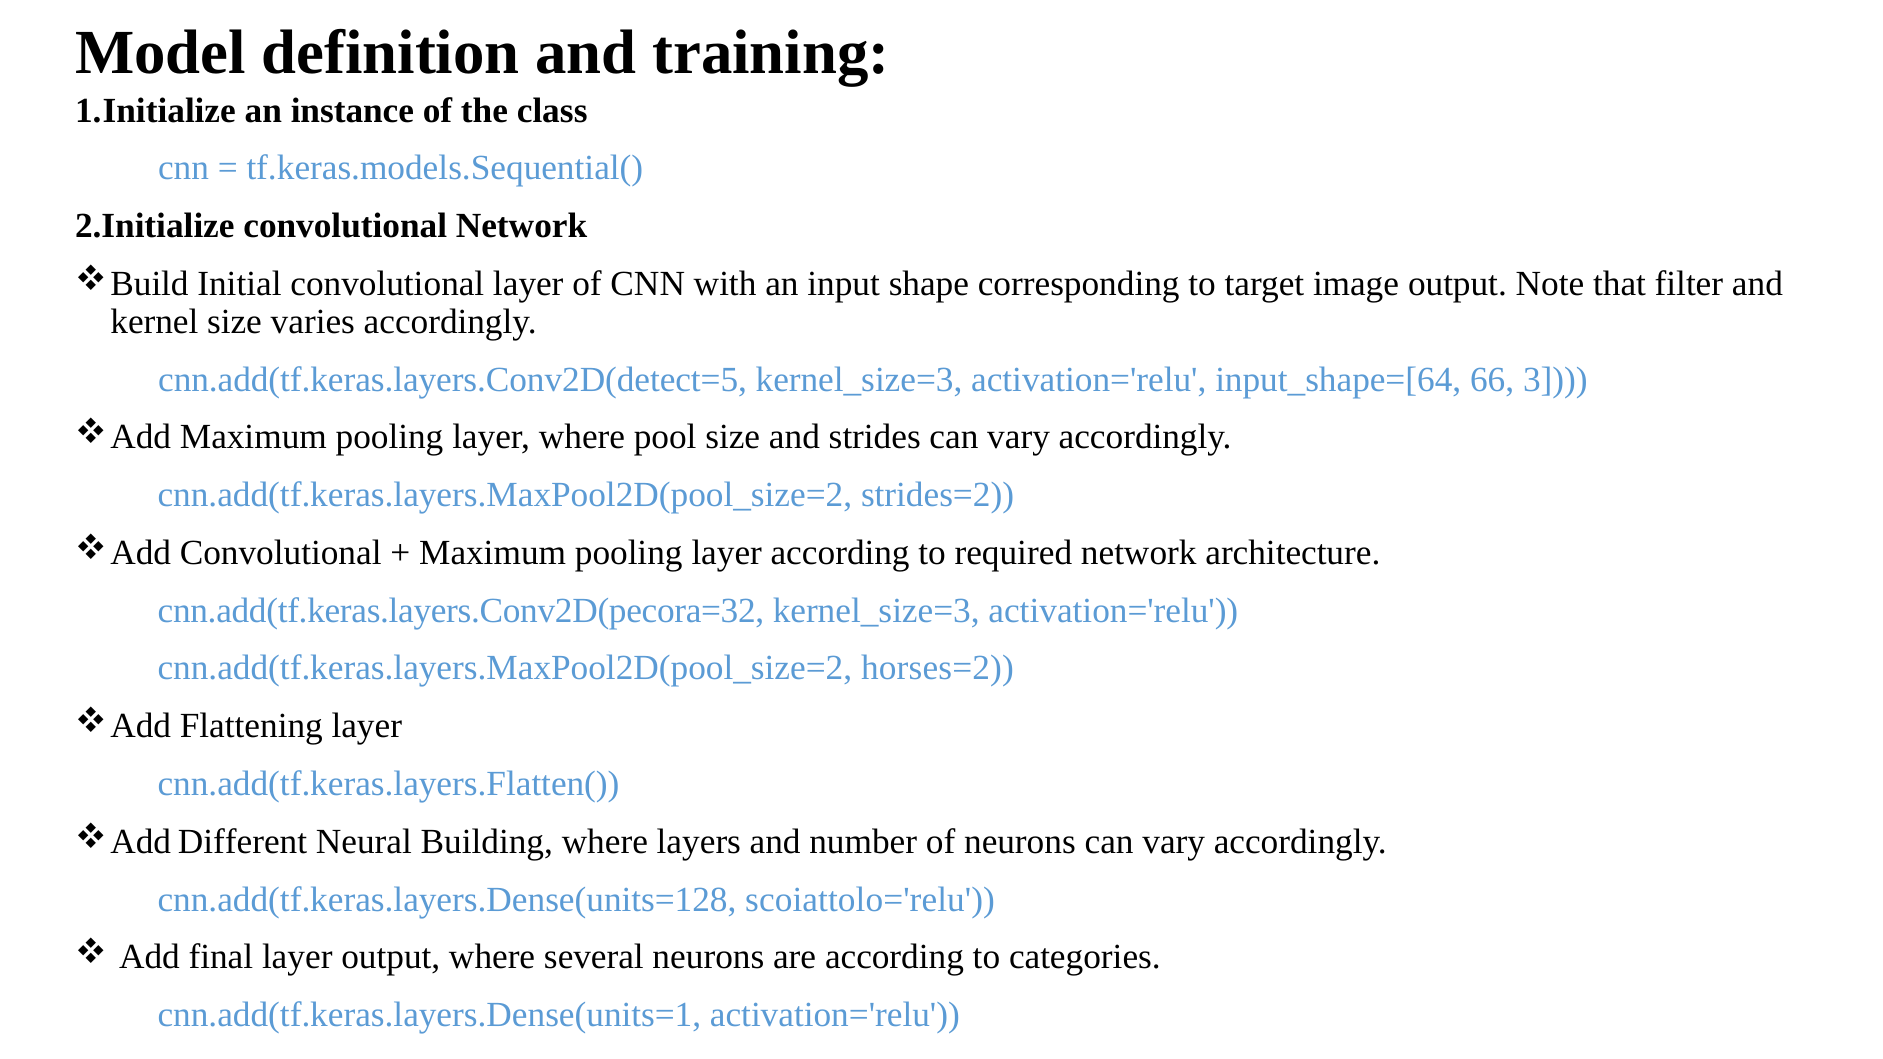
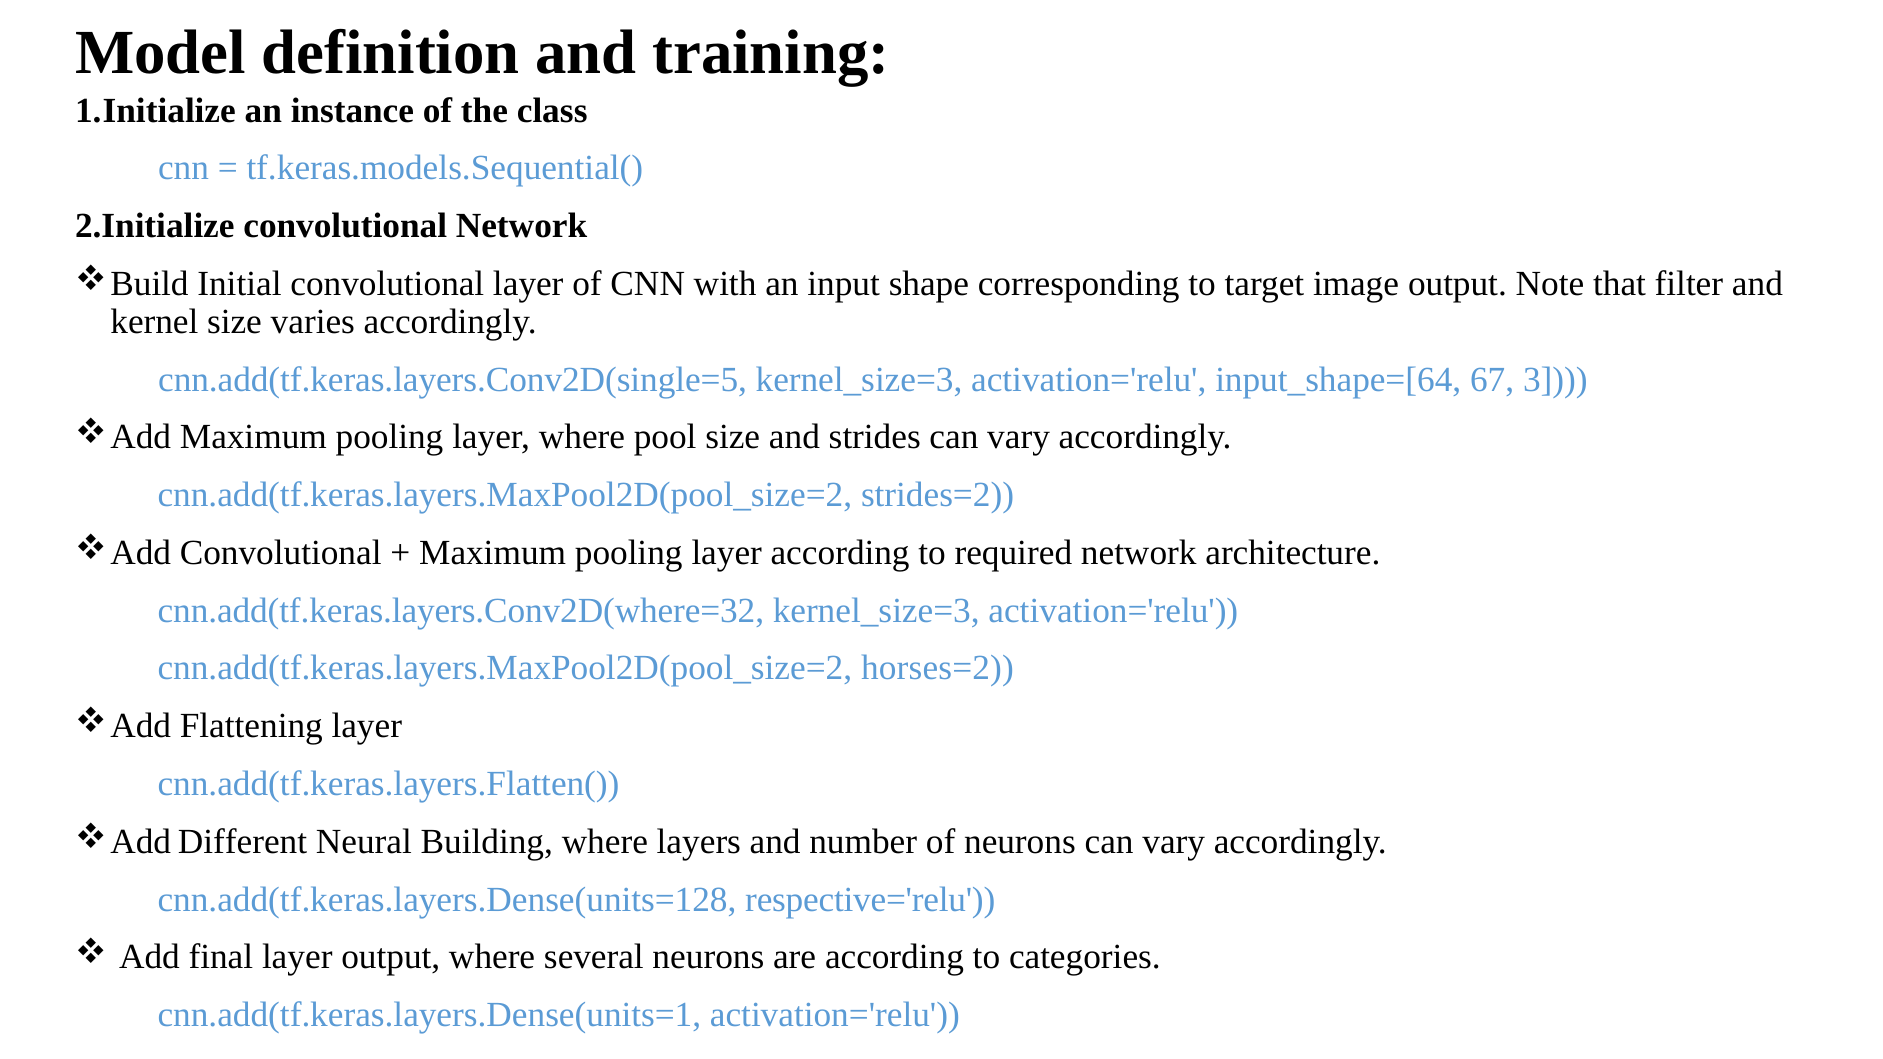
cnn.add(tf.keras.layers.Conv2D(detect=5: cnn.add(tf.keras.layers.Conv2D(detect=5 -> cnn.add(tf.keras.layers.Conv2D(single=5 (453, 380)
66: 66 -> 67 (1492, 380)
cnn.add(tf.keras.layers.Conv2D(pecora=32: cnn.add(tf.keras.layers.Conv2D(pecora=32 -> cnn.add(tf.keras.layers.Conv2D(where=32 (461, 611)
scoiattolo='relu: scoiattolo='relu -> respective='relu (870, 900)
